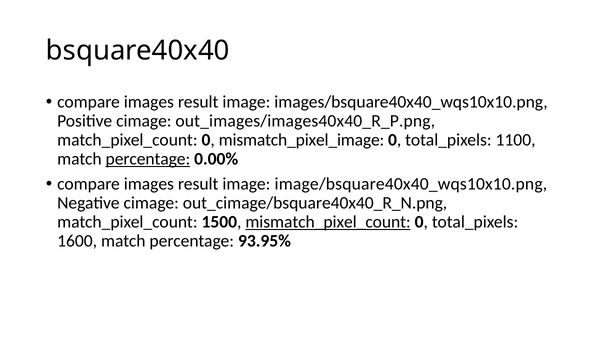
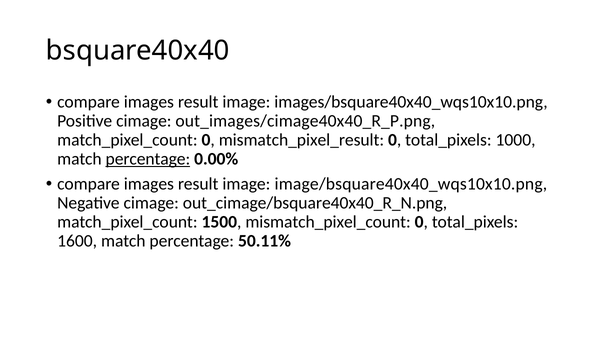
out_images/images40x40_R_P.png: out_images/images40x40_R_P.png -> out_images/cimage40x40_R_P.png (305, 121)
mismatch_pixel_image: mismatch_pixel_image -> mismatch_pixel_result (301, 140)
1100: 1100 -> 1000 (516, 140)
mismatch_pixel_count underline: present -> none (328, 222)
93.95%: 93.95% -> 50.11% (265, 241)
